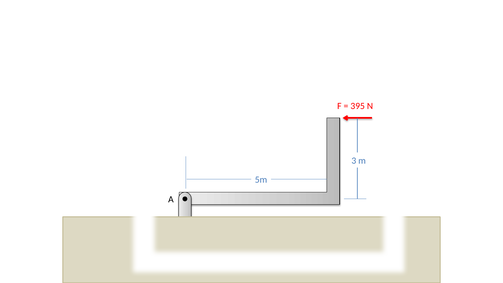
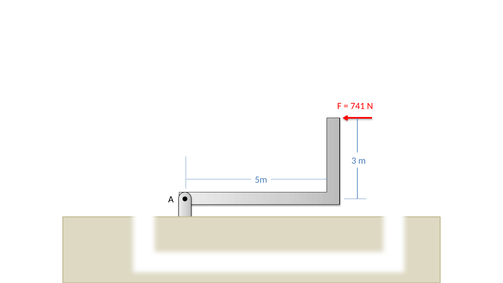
395: 395 -> 741 (358, 106)
